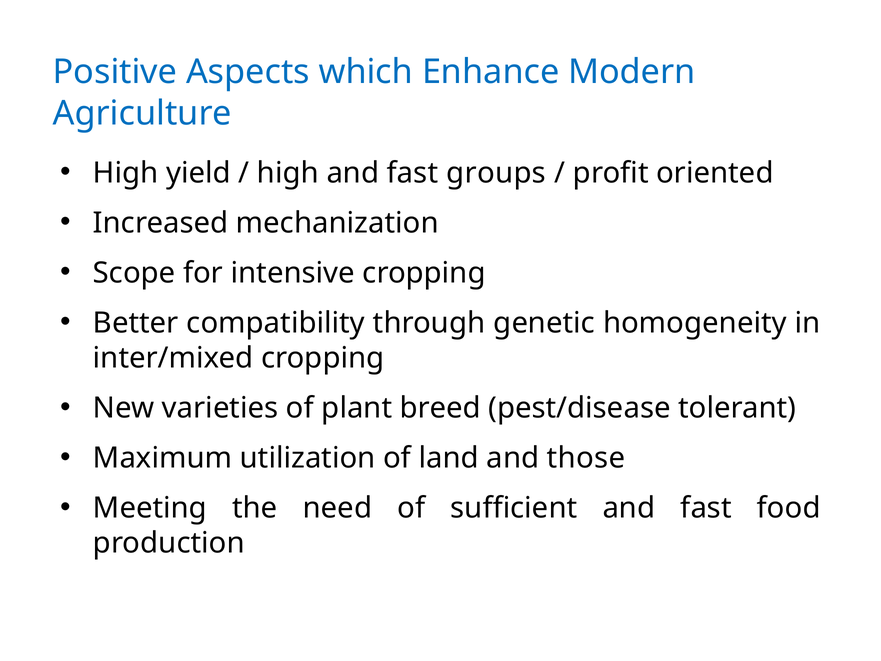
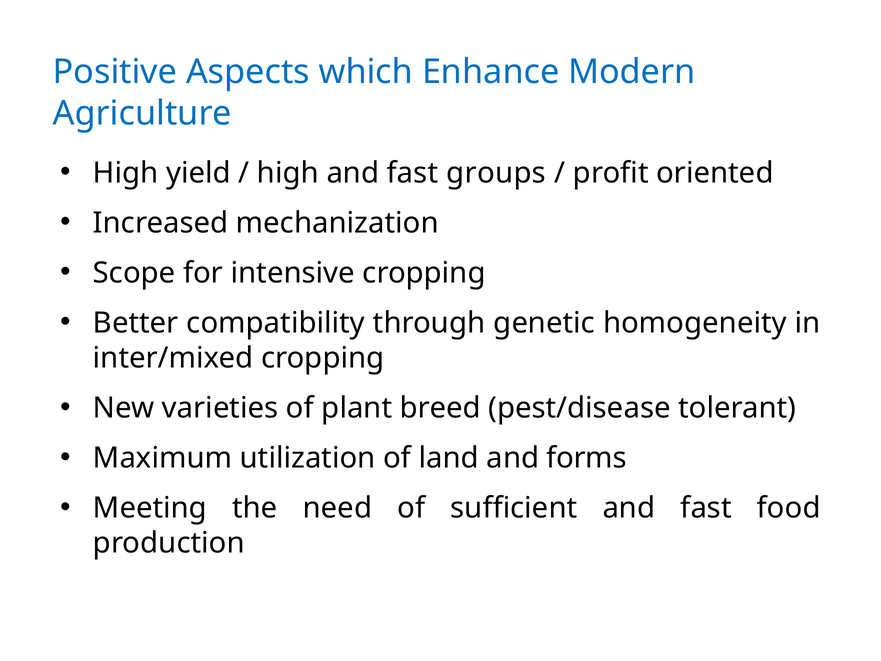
those: those -> forms (586, 458)
